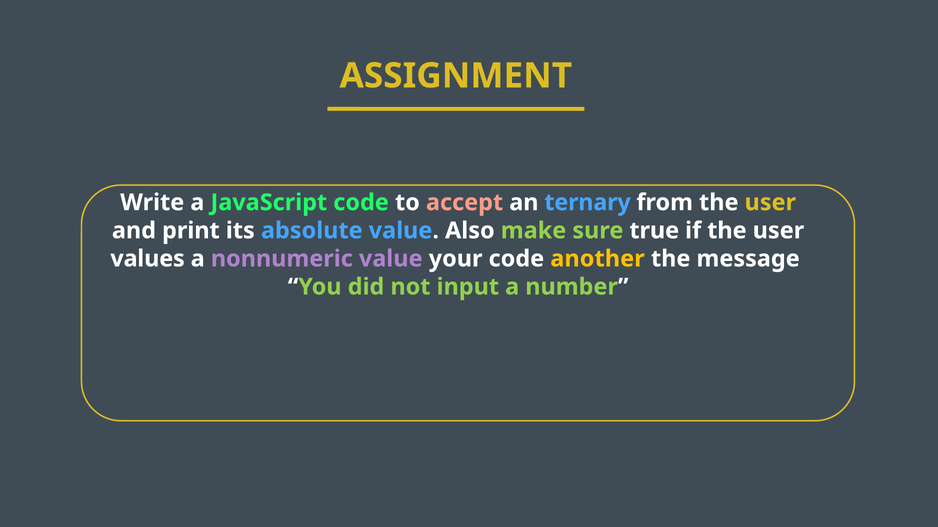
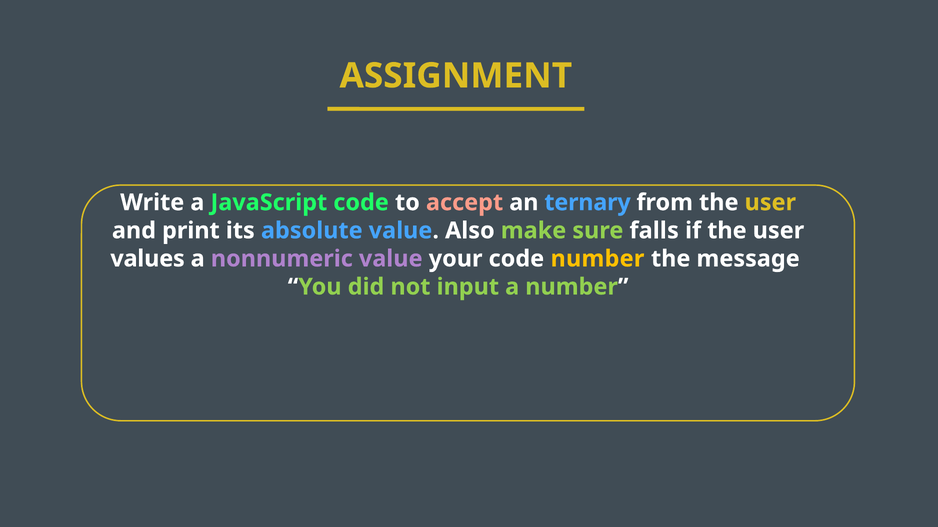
true: true -> falls (654, 231)
code another: another -> number (597, 259)
